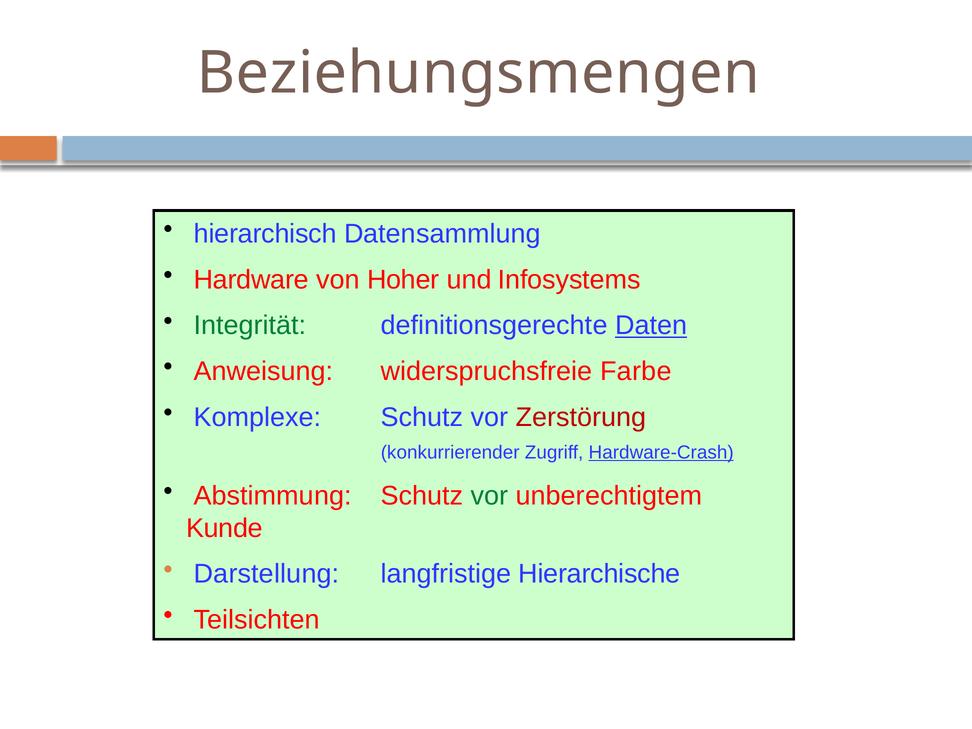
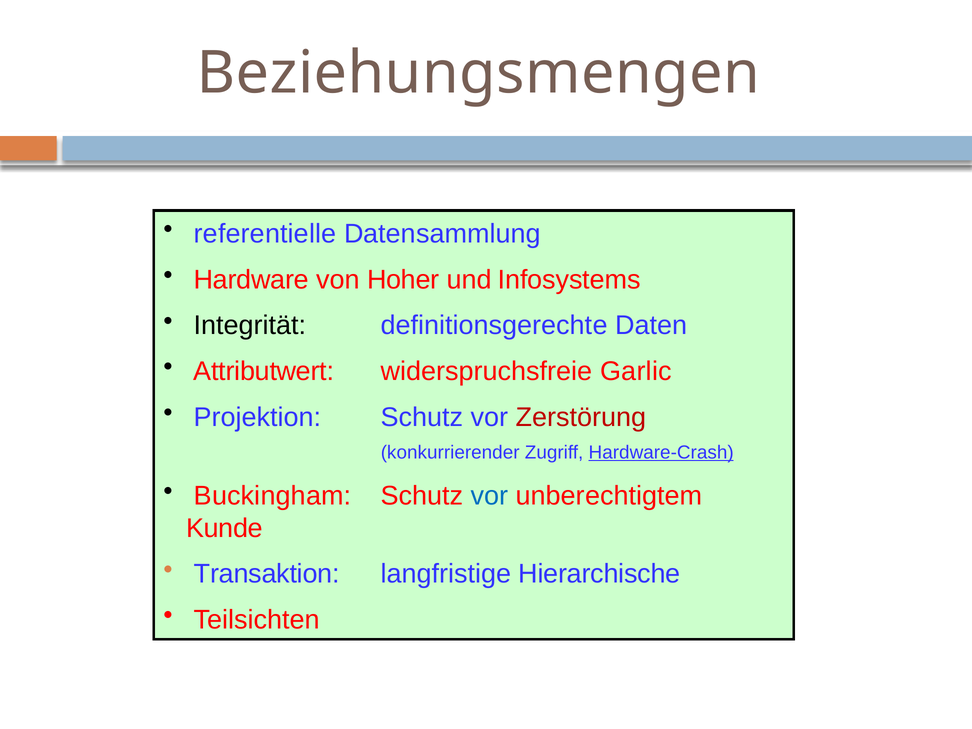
hierarchisch: hierarchisch -> referentielle (265, 234)
Integrität colour: green -> black (250, 326)
Daten underline: present -> none (651, 326)
Anweisung: Anweisung -> Attributwert (264, 371)
Farbe: Farbe -> Garlic (636, 371)
Komplexe: Komplexe -> Projektion (258, 417)
Abstimmung: Abstimmung -> Buckingham (273, 496)
vor colour: green -> blue (490, 496)
Darstellung: Darstellung -> Transaktion (267, 574)
